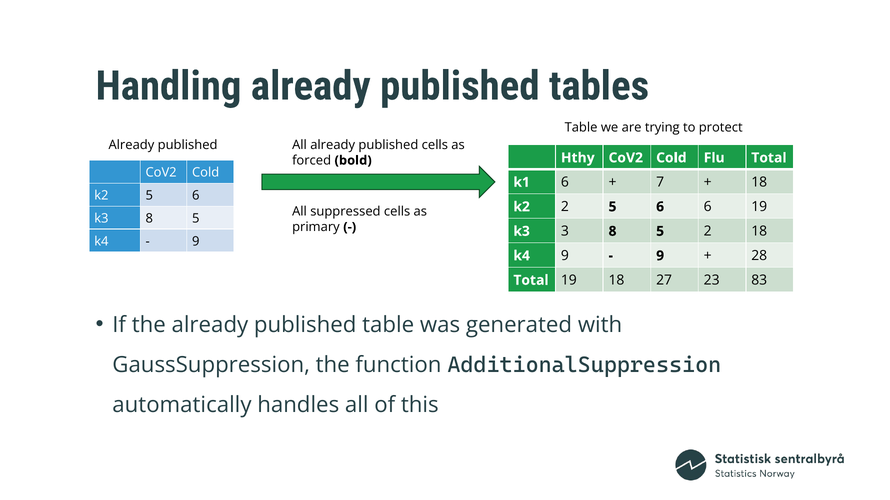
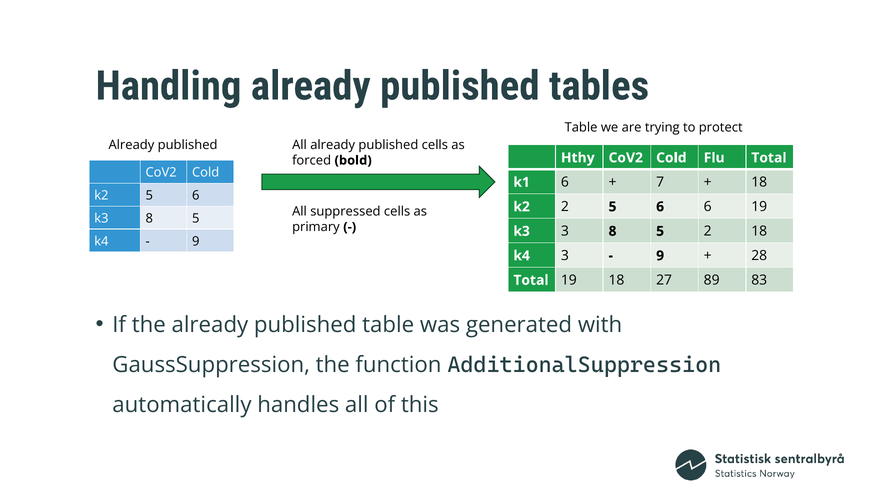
k4 9: 9 -> 3 (565, 256)
23: 23 -> 89 (712, 281)
